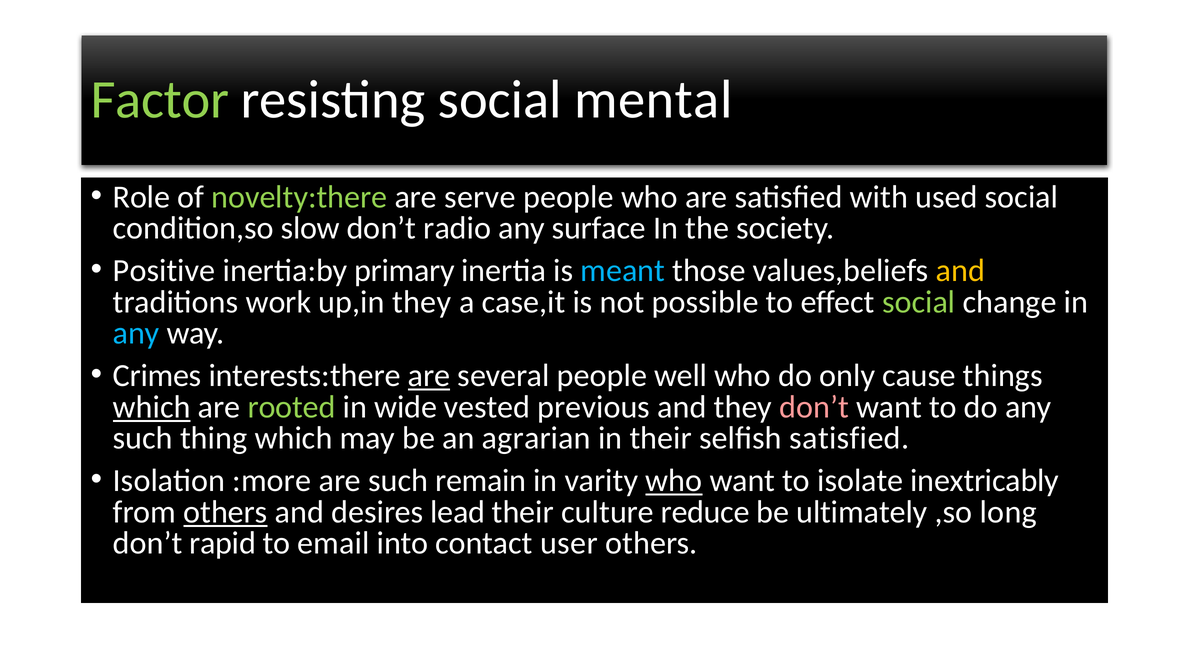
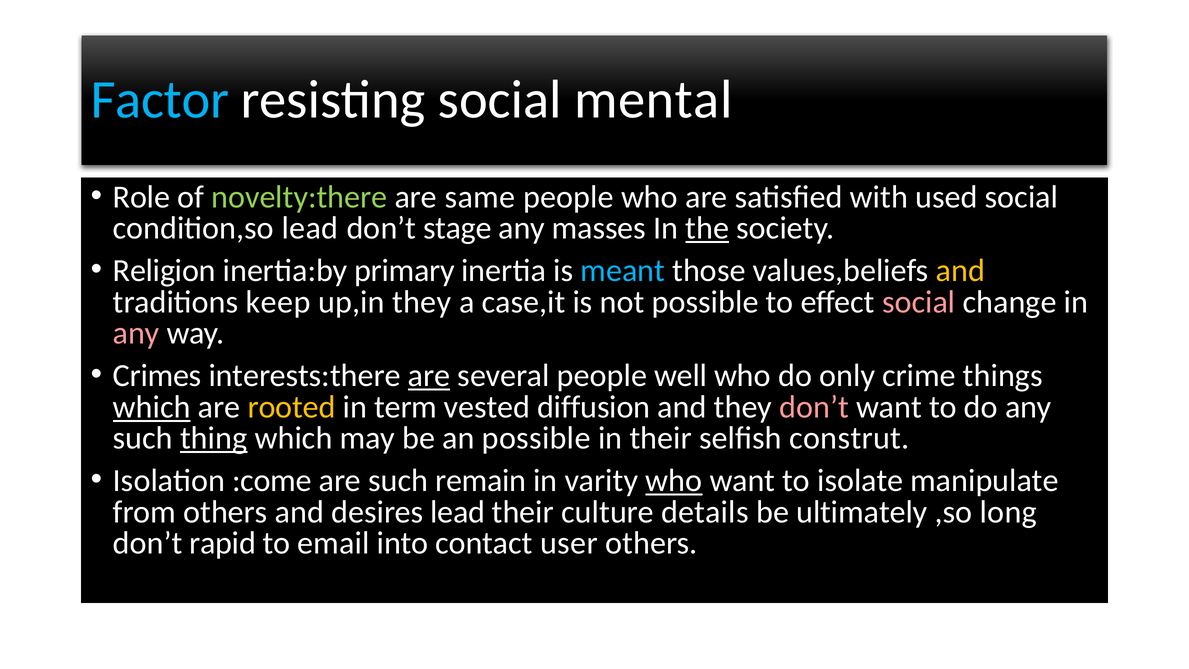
Factor colour: light green -> light blue (160, 100)
serve: serve -> same (480, 197)
condition,so slow: slow -> lead (310, 228)
radio: radio -> stage (457, 228)
surface: surface -> masses (599, 228)
the underline: none -> present (707, 228)
Positive: Positive -> Religion (164, 271)
work: work -> keep (278, 302)
social colour: light green -> pink (919, 302)
any colour: light blue -> pink (136, 333)
cause: cause -> crime (919, 376)
rooted colour: light green -> yellow (292, 407)
wide: wide -> term (406, 407)
previous: previous -> diffusion (594, 407)
thing underline: none -> present (214, 438)
an agrarian: agrarian -> possible (536, 438)
selfish satisfied: satisfied -> construt (849, 438)
:more: :more -> :come (272, 481)
inextricably: inextricably -> manipulate (984, 481)
others underline: present -> none (225, 512)
reduce: reduce -> details (705, 512)
